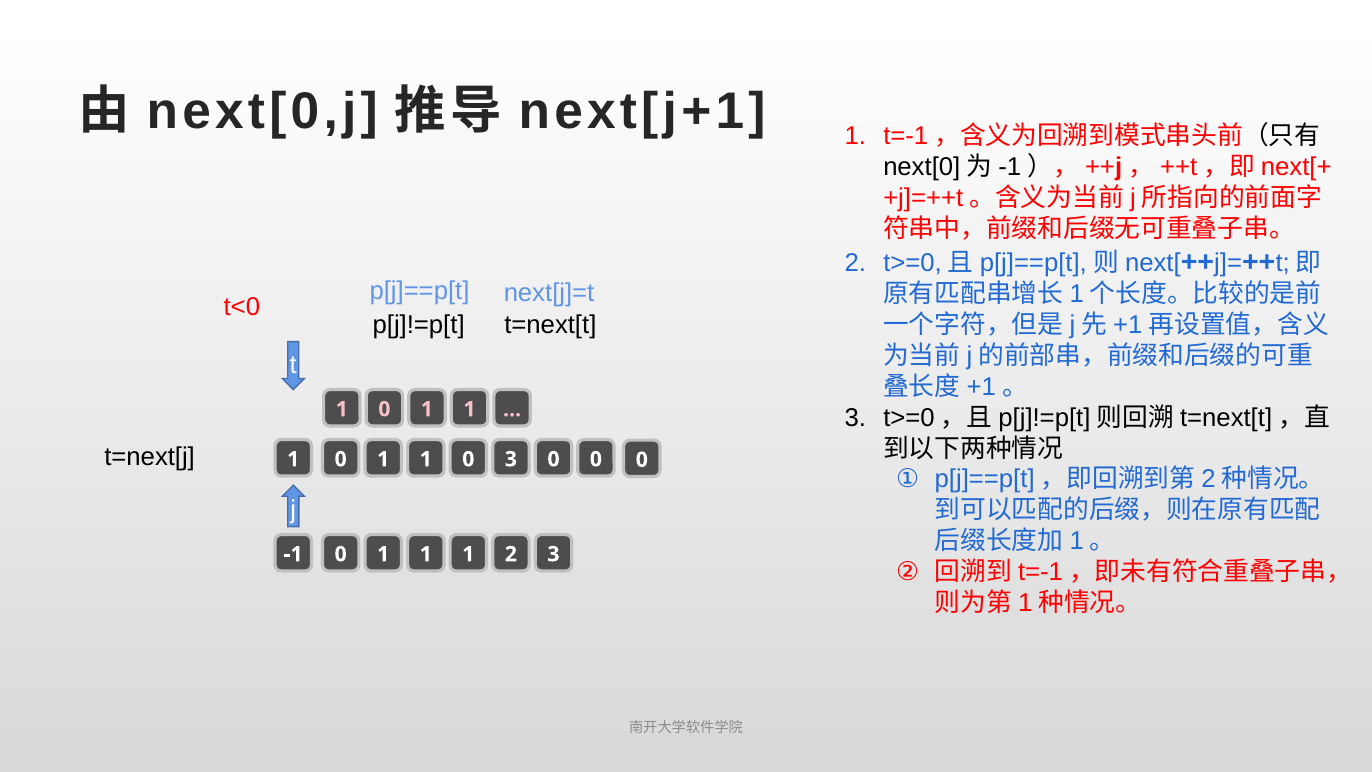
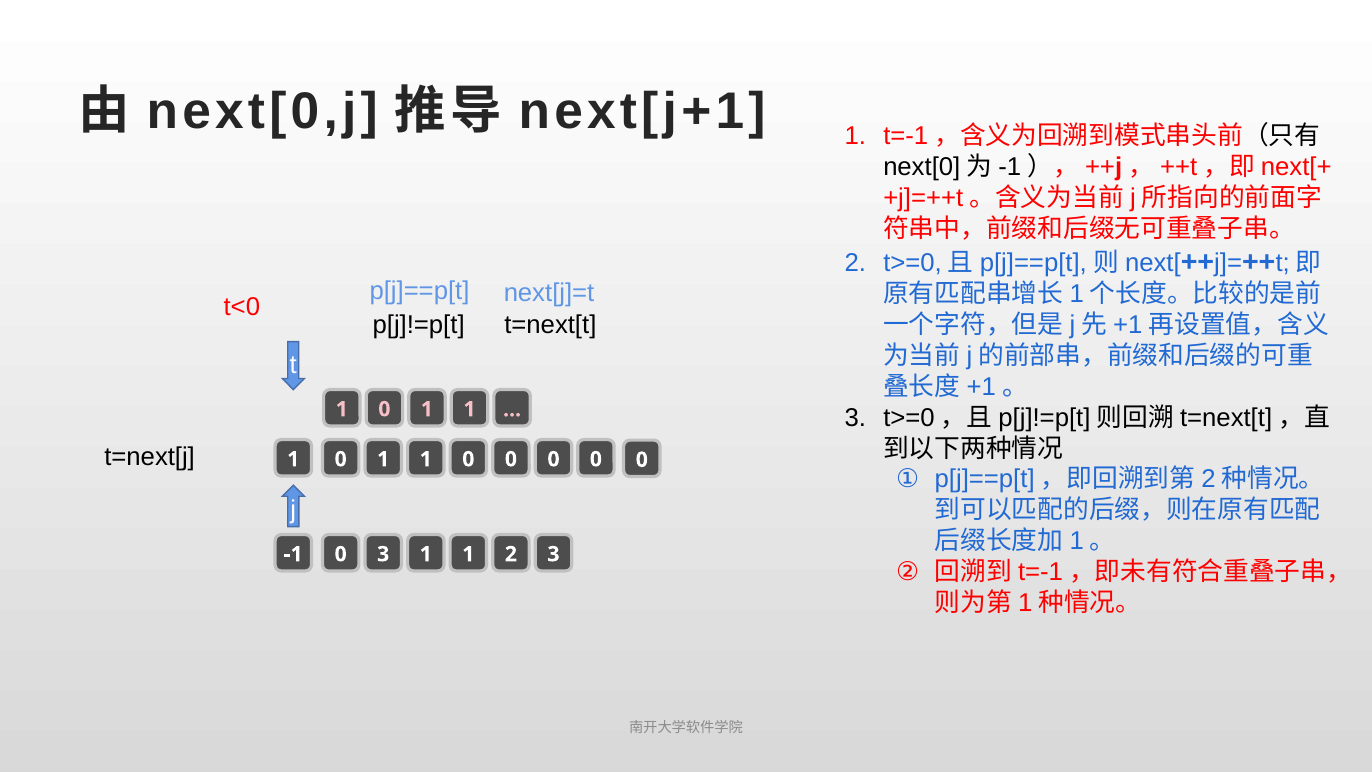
1 0 3: 3 -> 0 (511, 459)
1: 1 -> 3 (383, 554)
